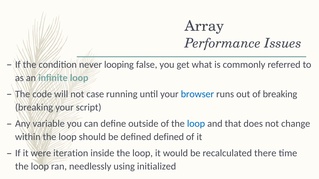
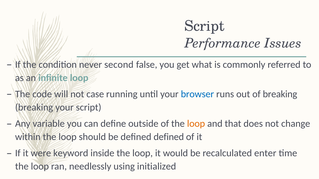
Array: Array -> Script (204, 26)
looping: looping -> second (119, 65)
loop colour: blue -> orange (196, 124)
iteration: iteration -> keyword (71, 154)
there: there -> enter (265, 154)
